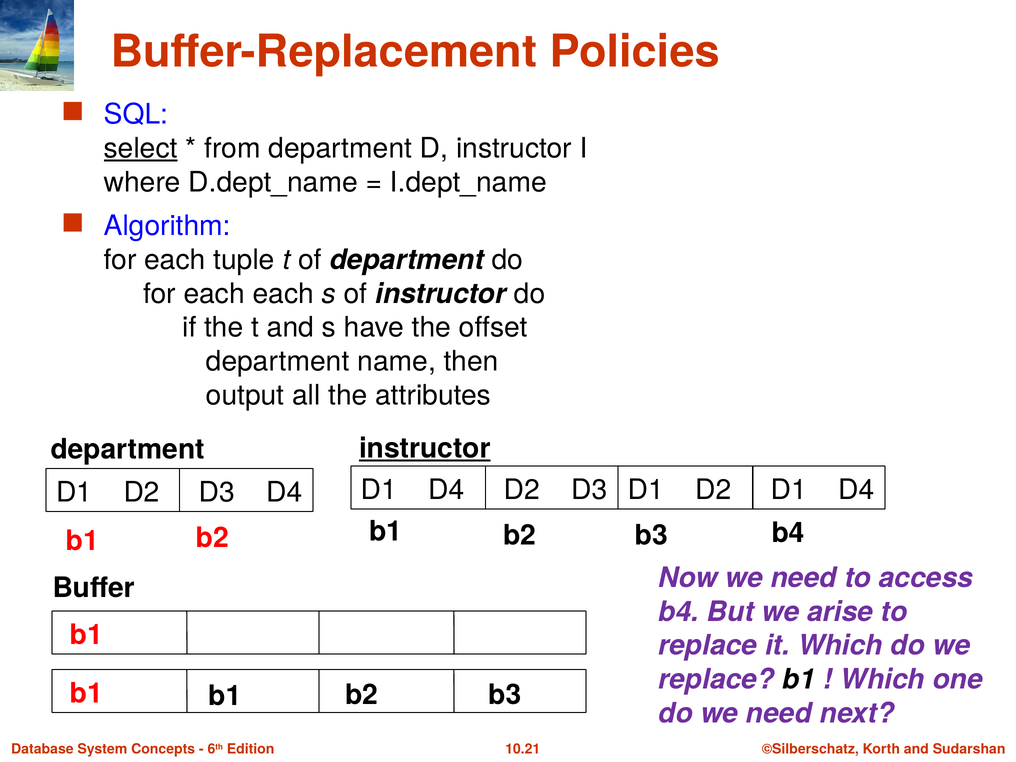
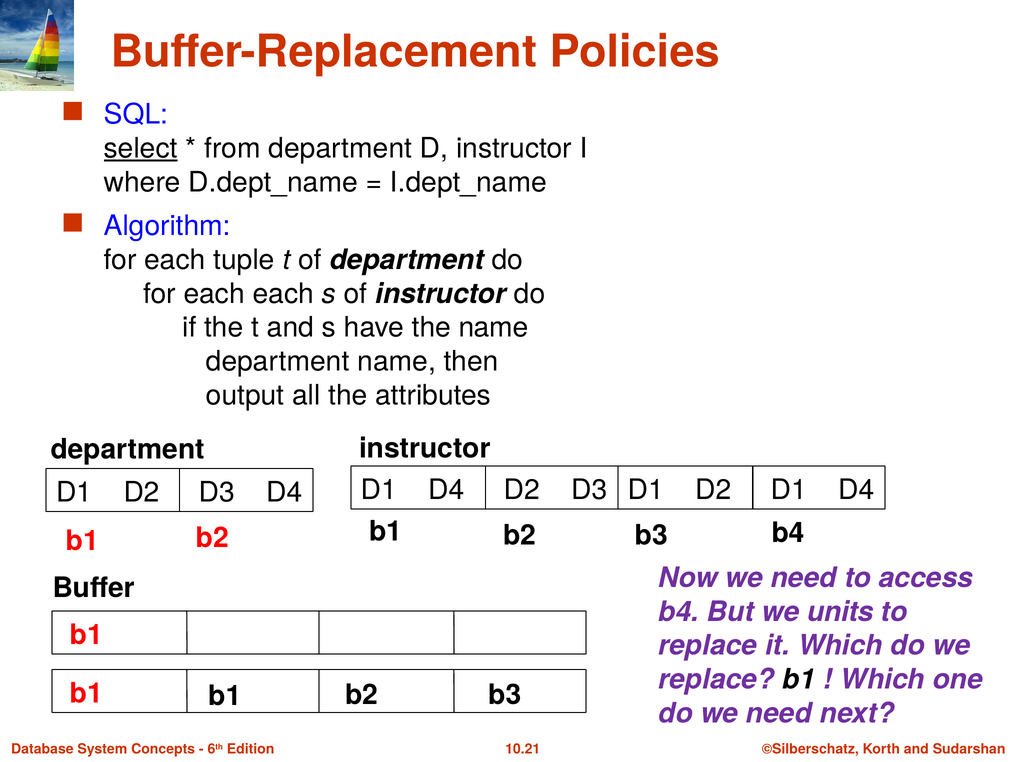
the offset: offset -> name (493, 328)
instructor underline: present -> none (425, 448)
arise: arise -> units (840, 612)
